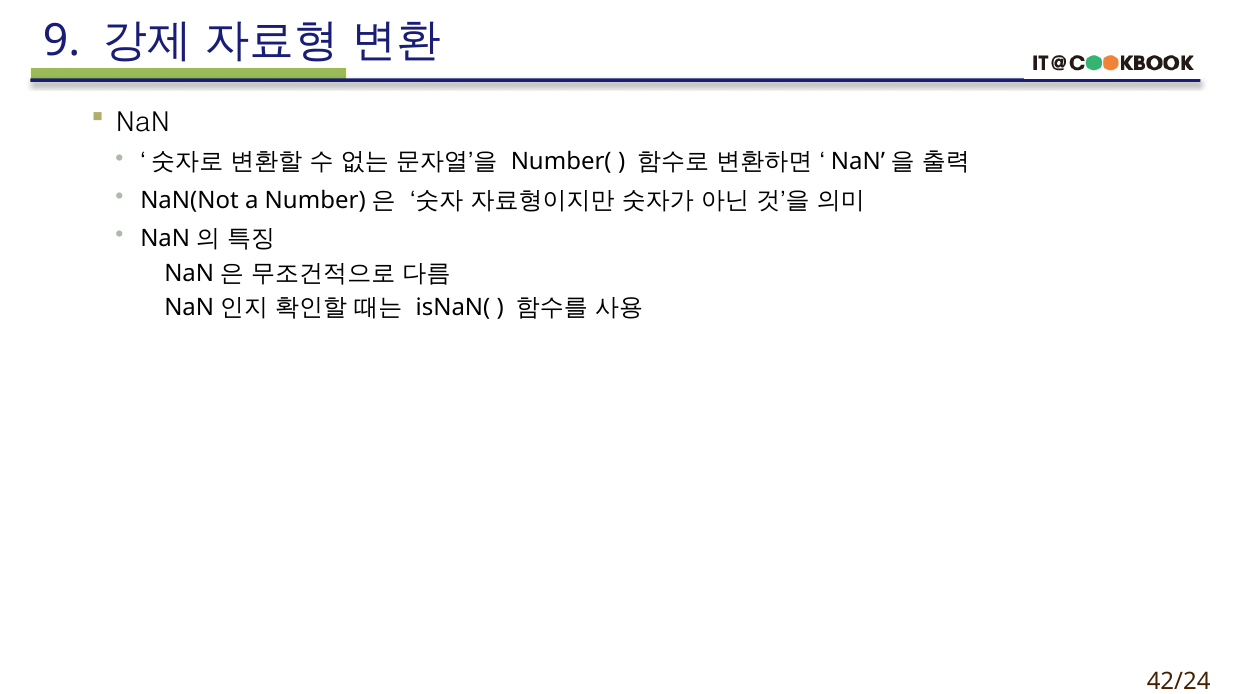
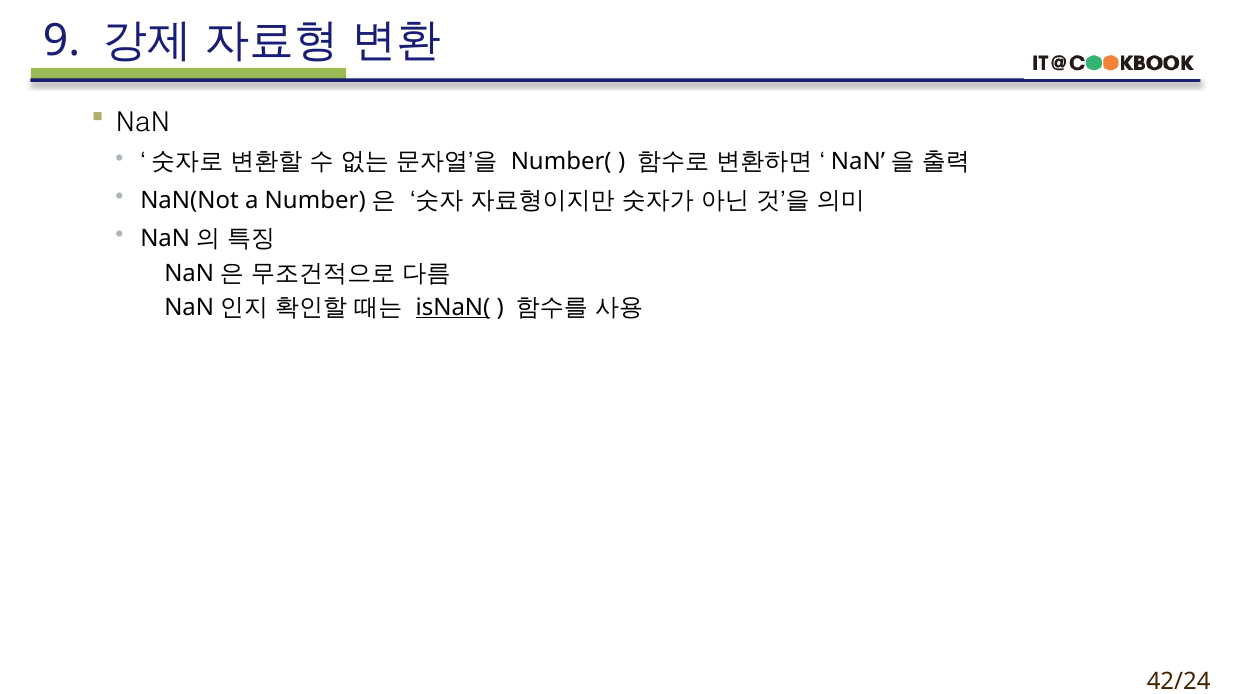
isNaN( underline: none -> present (453, 307)
